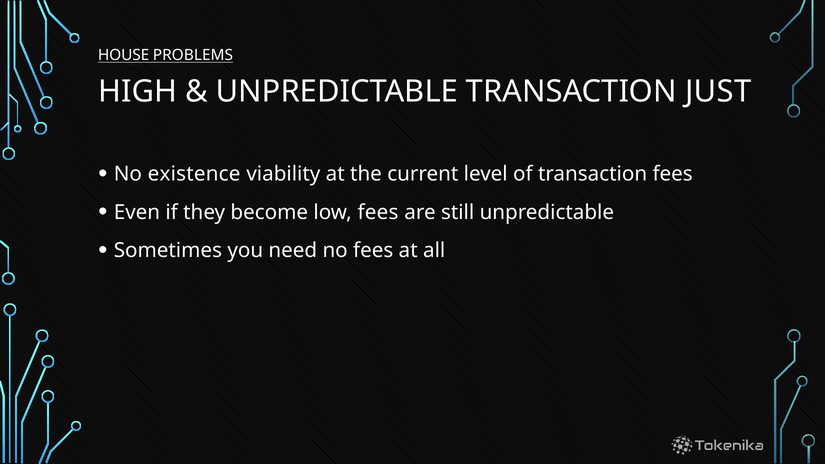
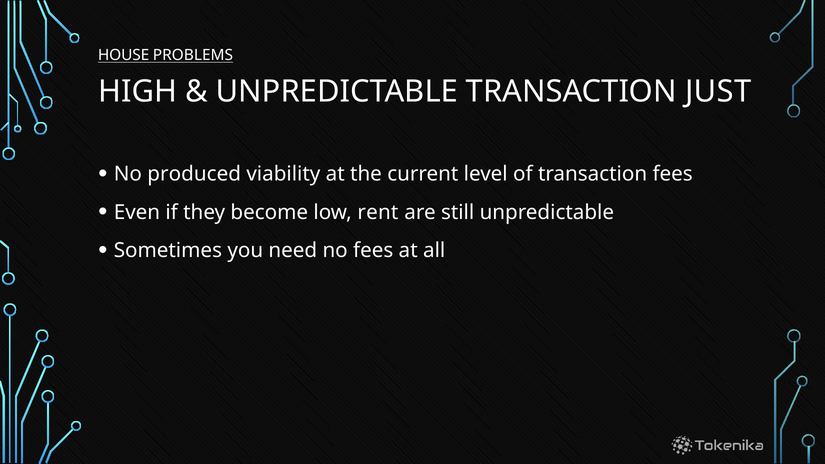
existence: existence -> produced (194, 174)
low fees: fees -> rent (378, 212)
